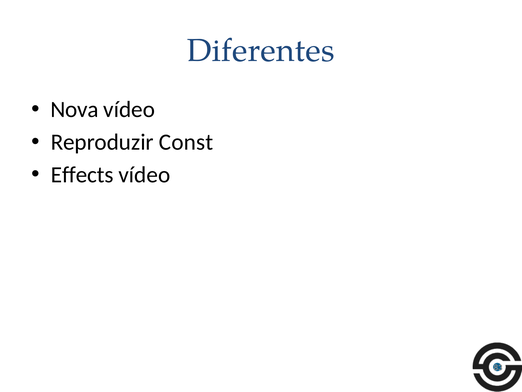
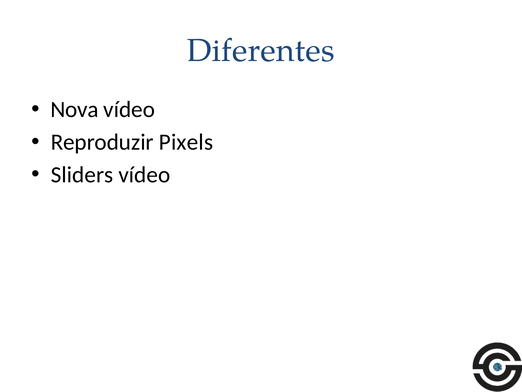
Const: Const -> Pixels (186, 142)
Effects: Effects -> Sliders (82, 175)
